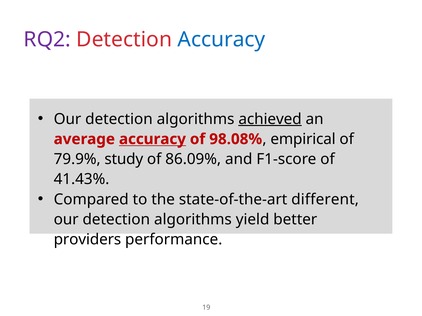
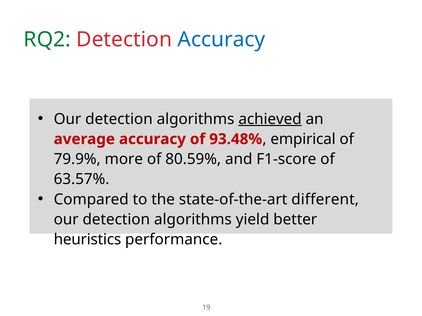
RQ2 colour: purple -> green (47, 39)
accuracy underline: present -> none (152, 139)
98.08%: 98.08% -> 93.48% (236, 139)
study: study -> more (124, 159)
86.09%: 86.09% -> 80.59% (193, 159)
41.43%: 41.43% -> 63.57% (82, 180)
providers: providers -> heuristics (87, 240)
